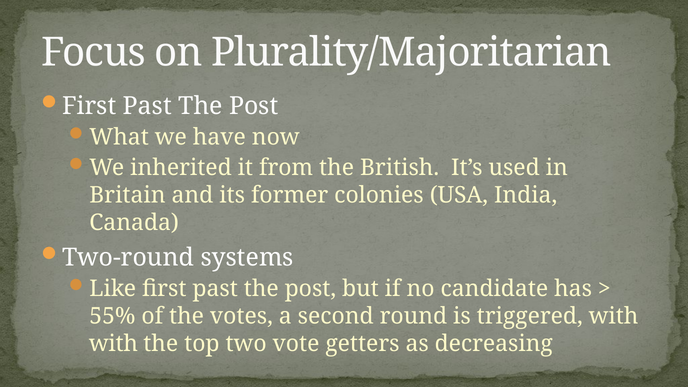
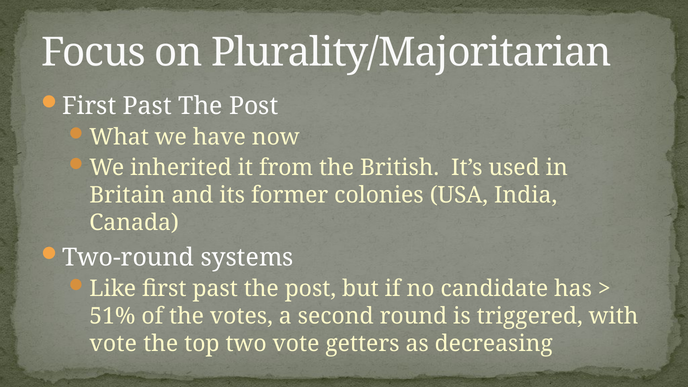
55%: 55% -> 51% (112, 316)
with: with -> vote (113, 344)
